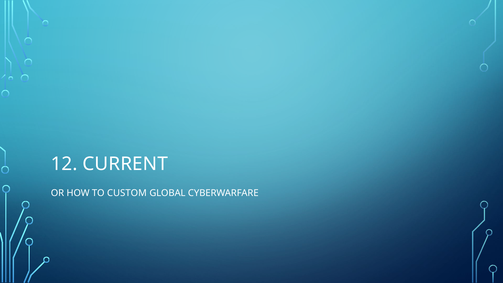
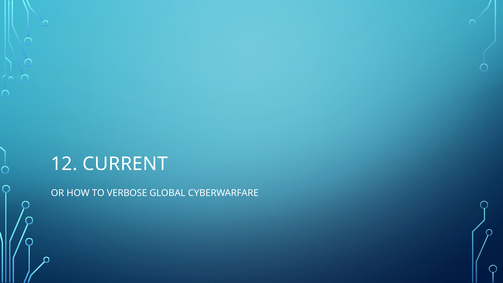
CUSTOM: CUSTOM -> VERBOSE (127, 193)
